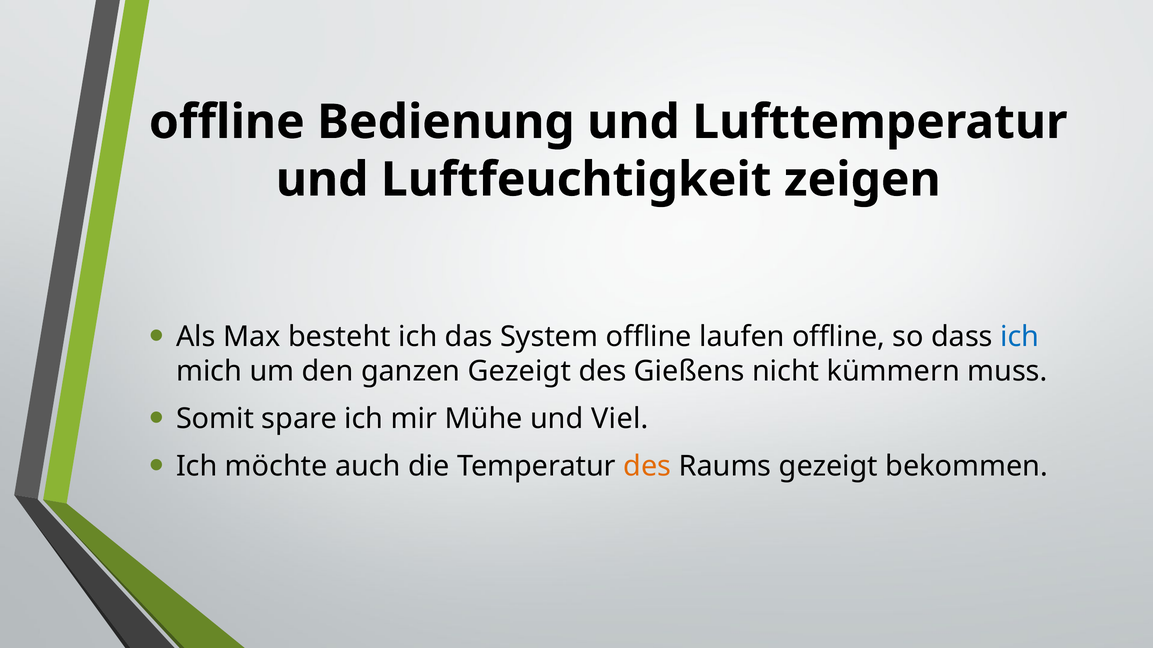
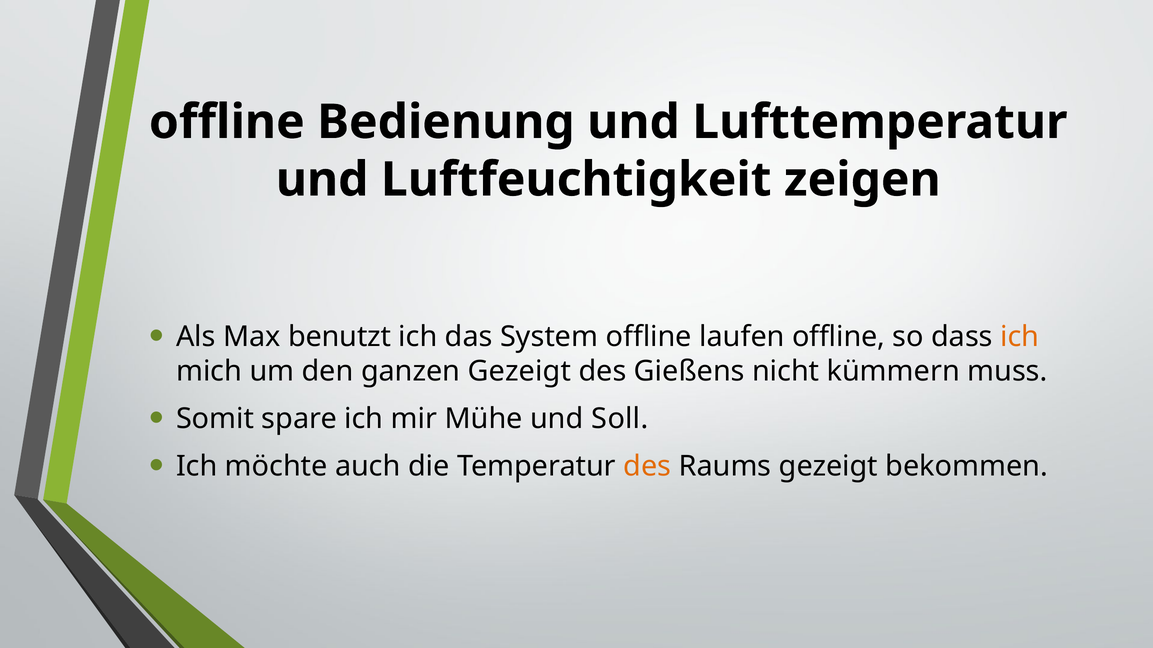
besteht: besteht -> benutzt (340, 337)
ich colour: blue -> orange (1020, 337)
Viel: Viel -> Soll (620, 419)
